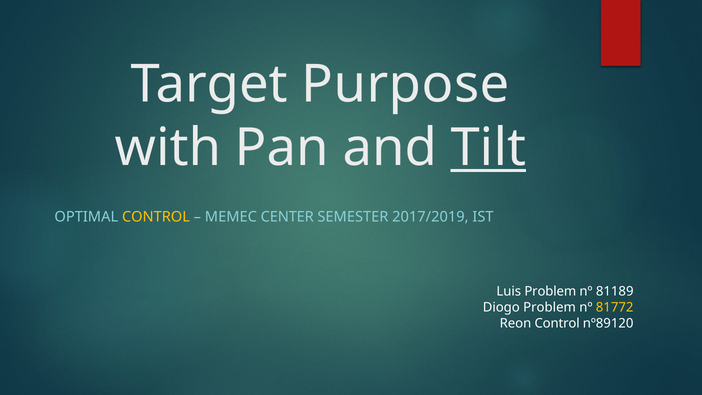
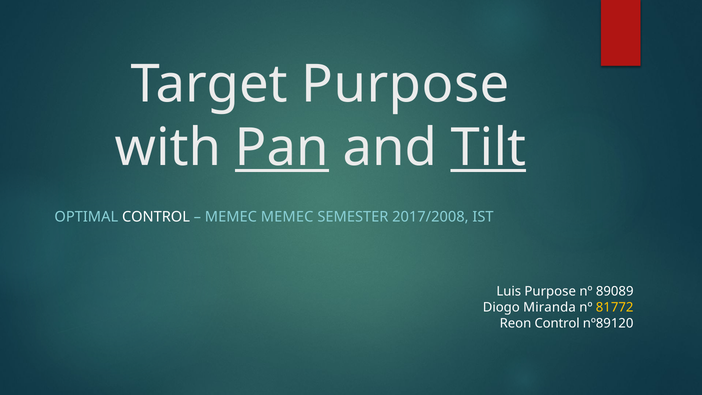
Pan underline: none -> present (282, 148)
CONTROL colour: yellow -> white (156, 217)
MEMEC CENTER: CENTER -> MEMEC (287, 217)
2017/2019: 2017/2019 -> 2017/2008 (430, 217)
Luis Problem: Problem -> Purpose (550, 291)
81189: 81189 -> 89089 (615, 291)
Diogo Problem: Problem -> Miranda (549, 307)
